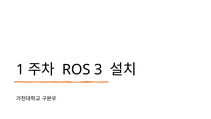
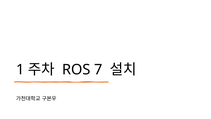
3: 3 -> 7 (98, 69)
